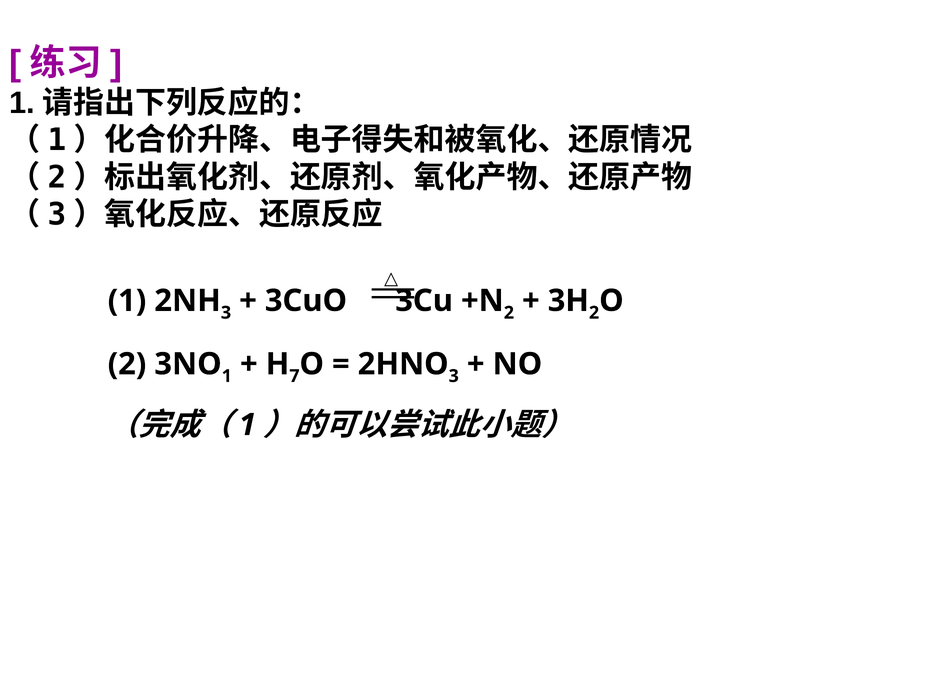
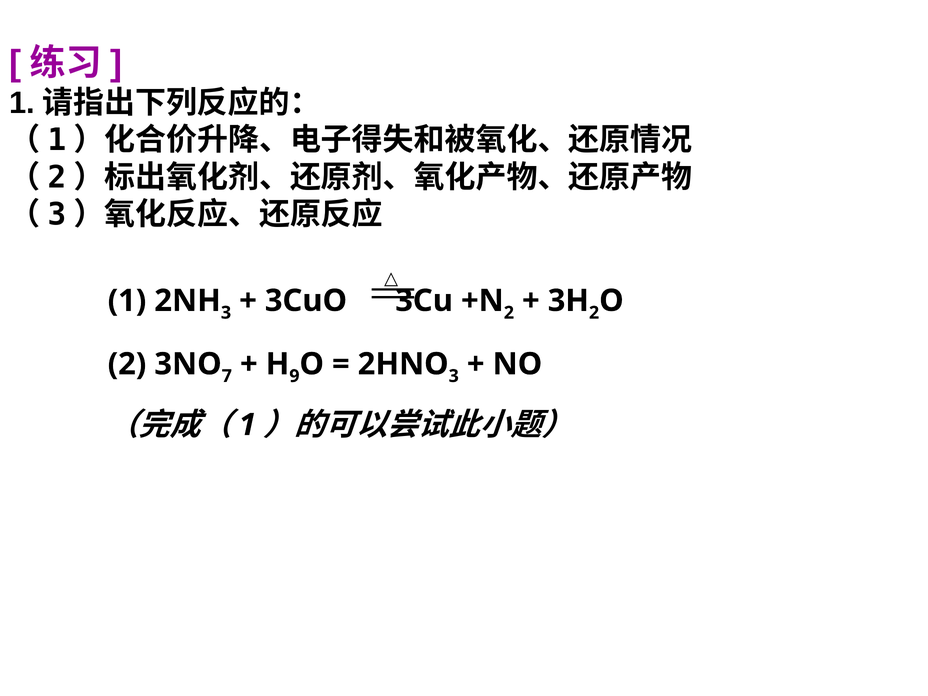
1: 1 -> 7 (227, 376)
7: 7 -> 9 (294, 376)
